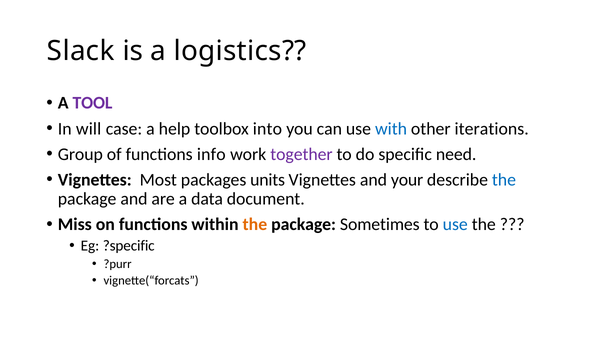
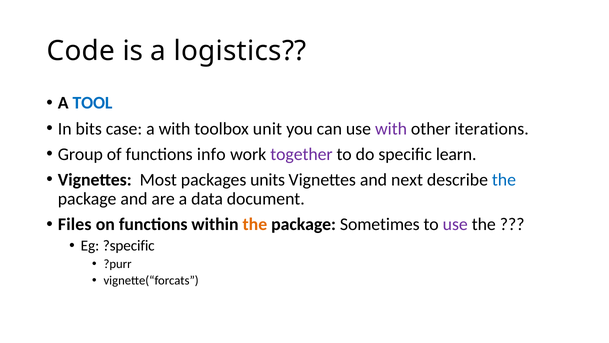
Slack: Slack -> Code (81, 51)
TOOL colour: purple -> blue (93, 103)
will: will -> bits (89, 128)
a help: help -> with (175, 128)
into: into -> unit (267, 128)
with colour: blue -> purple (391, 128)
need: need -> learn (456, 154)
your: your -> next (407, 180)
Miss: Miss -> Files (75, 224)
use colour: blue -> purple (455, 224)
